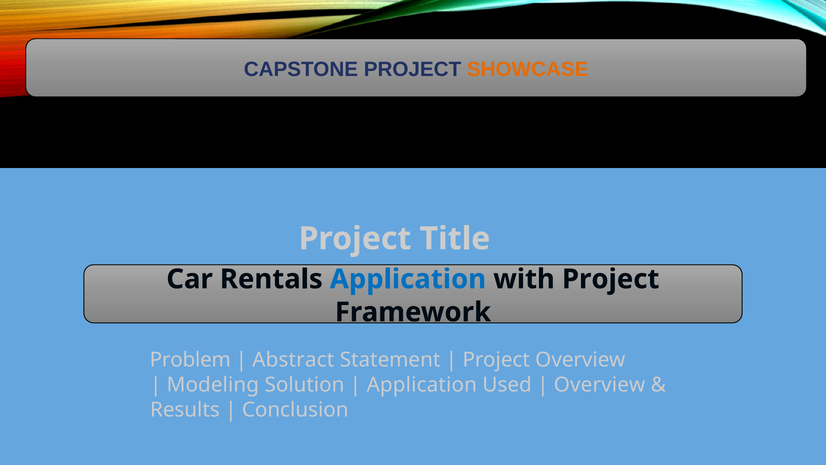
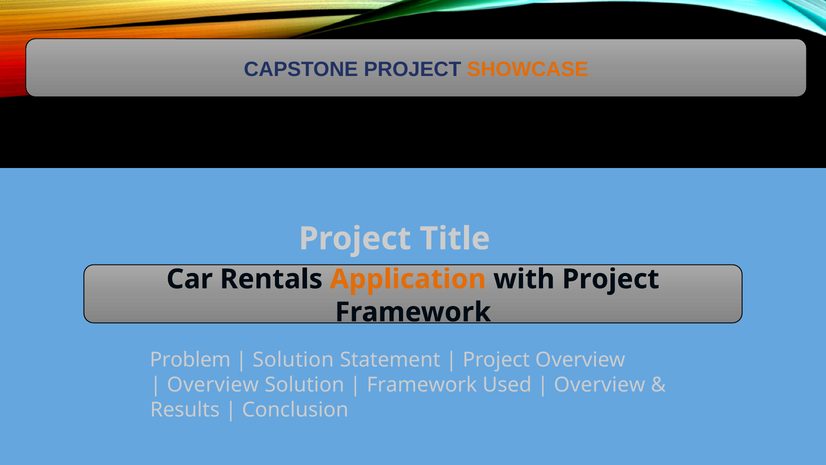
Application colour: blue -> orange (408, 279)
Abstract: Abstract -> Solution (293, 360)
Modeling: Modeling -> Overview (213, 385)
Application: Application -> Framework (422, 385)
